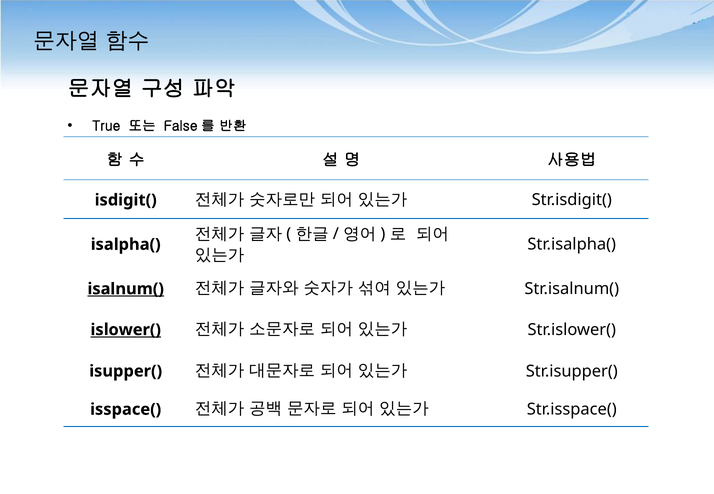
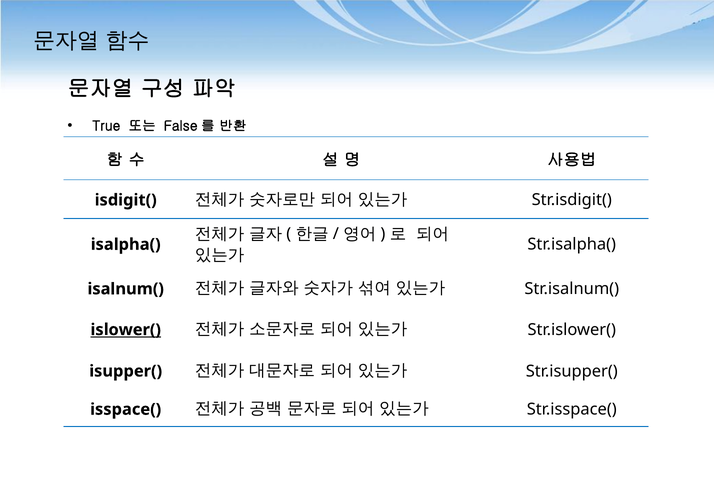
isalnum( underline: present -> none (126, 289)
